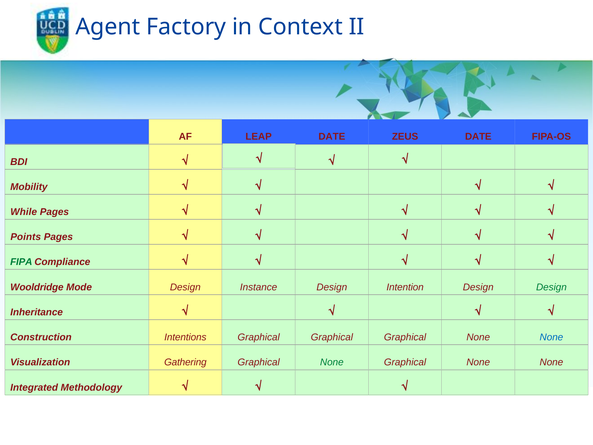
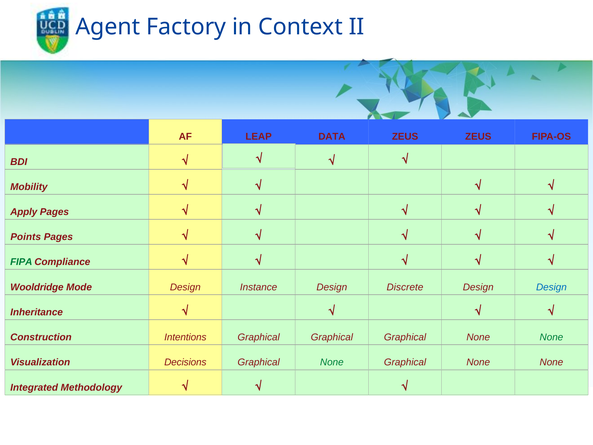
LEAP DATE: DATE -> DATA (332, 137)
ZEUS DATE: DATE -> ZEUS (478, 137)
While: While -> Apply (24, 212)
Intention: Intention -> Discrete (405, 287)
Design colour: green -> blue (551, 287)
None colour: blue -> green (551, 337)
Gathering: Gathering -> Decisions (185, 362)
